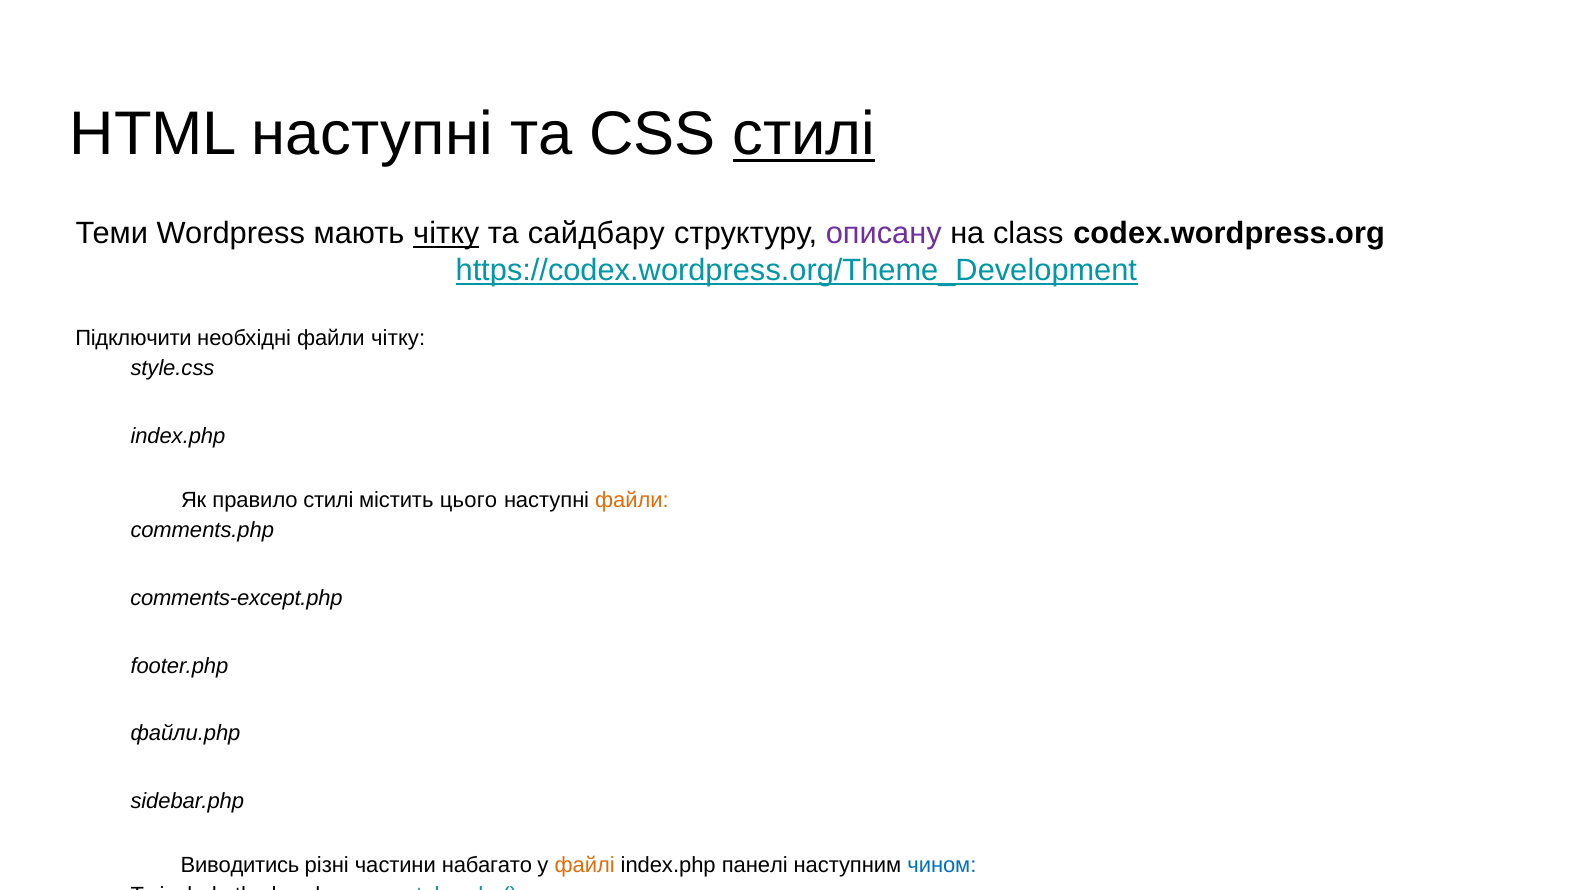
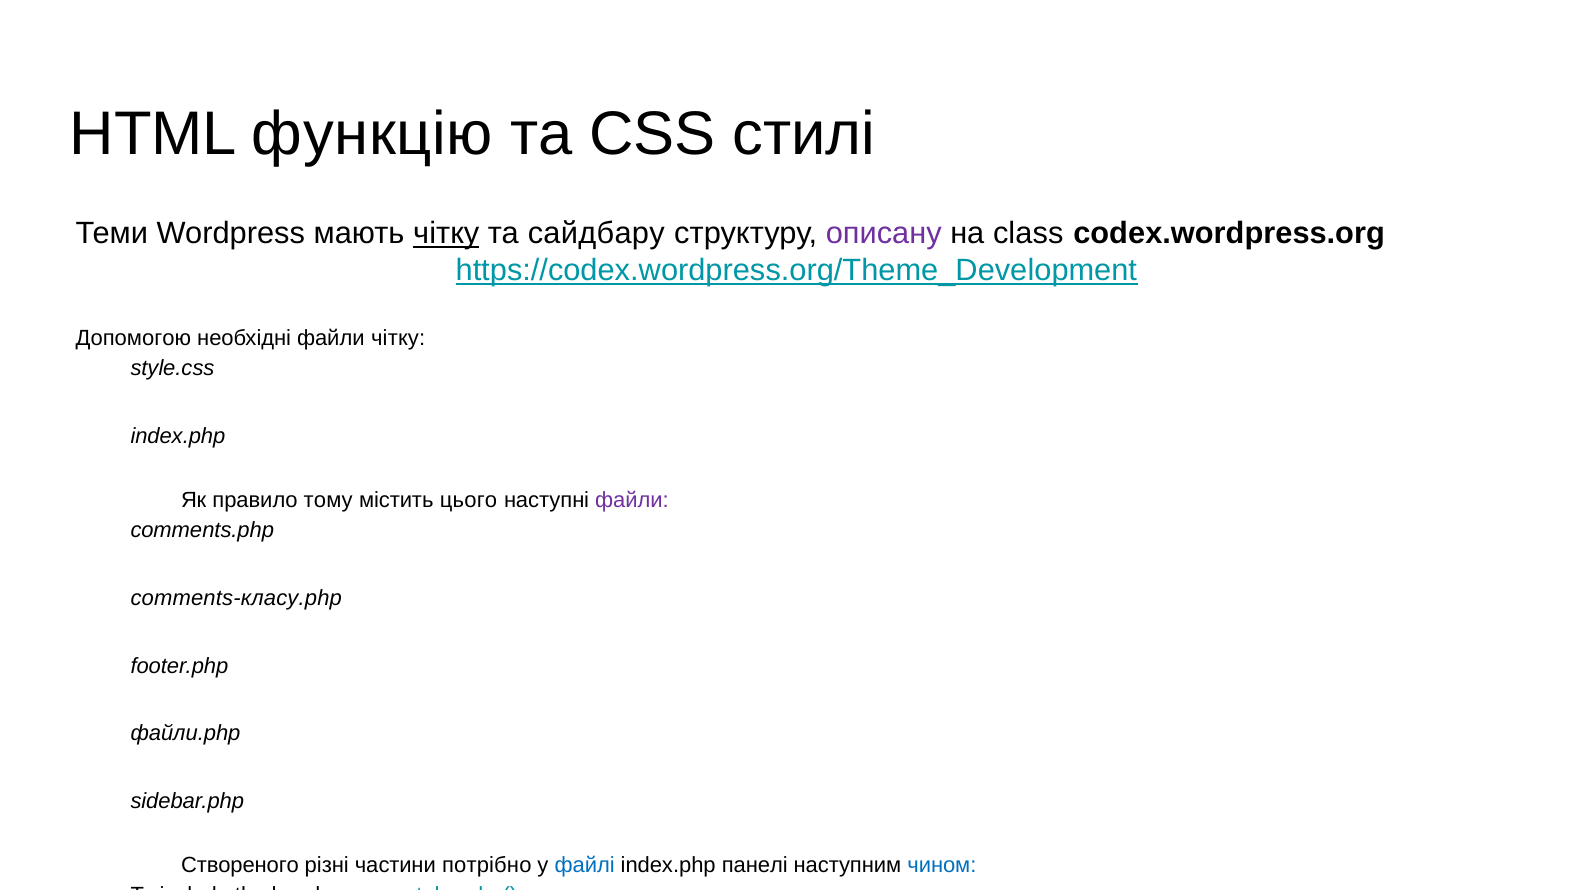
HTML наступні: наступні -> функцію (372, 134)
стилі underline: present -> none (804, 134)
Підключити: Підключити -> Допомогою (133, 338)
правило стилі: стилі -> тому (328, 500)
файли colour: orange -> purple (632, 500)
comments-except.php: comments-except.php -> comments-класу.php (236, 598)
Виводитись: Виводитись -> Створеного (240, 865)
набагато: набагато -> потрібно (487, 865)
файлі colour: orange -> blue (585, 865)
